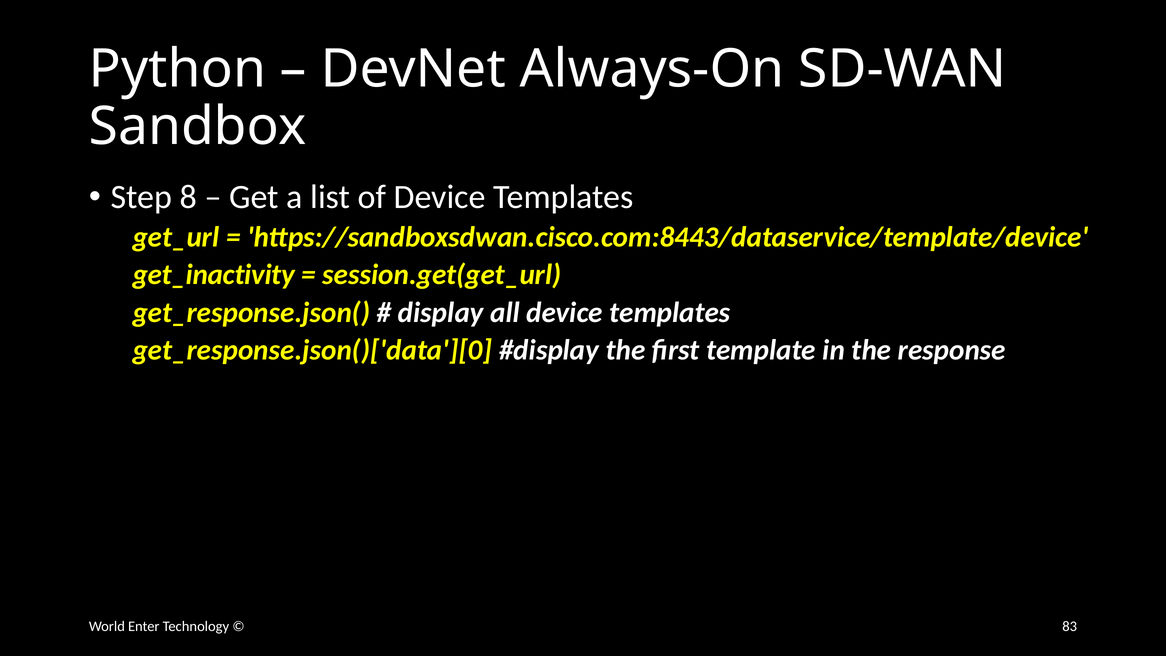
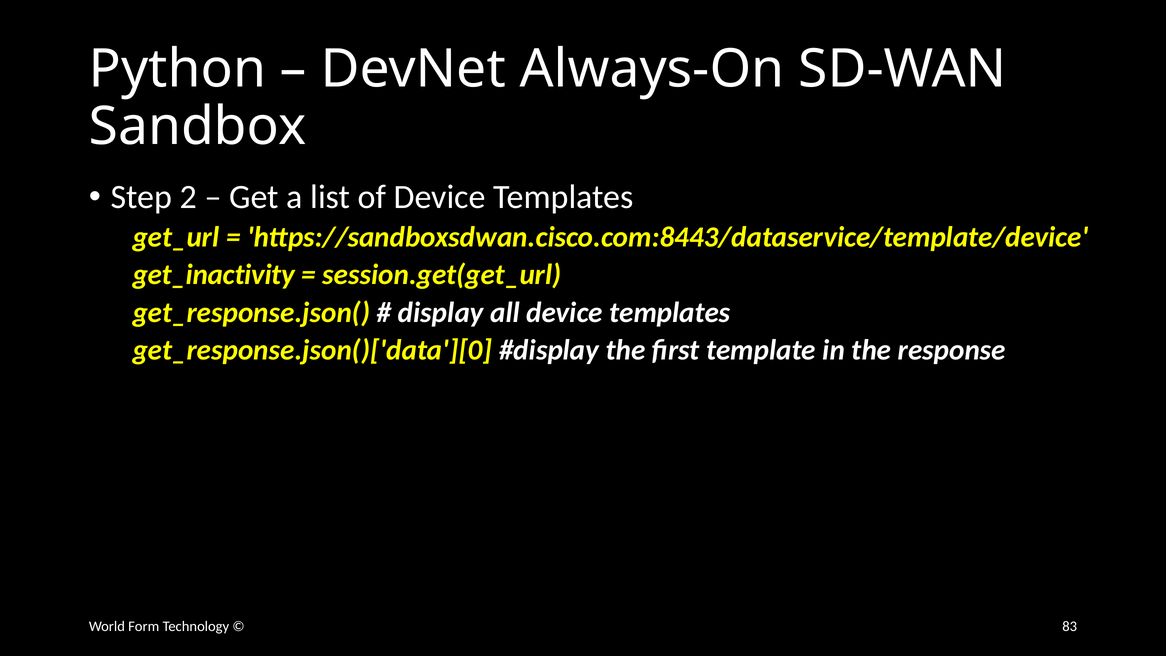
8: 8 -> 2 (188, 197)
Enter: Enter -> Form (144, 626)
